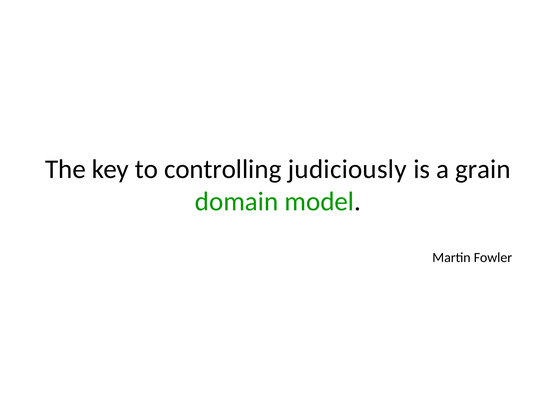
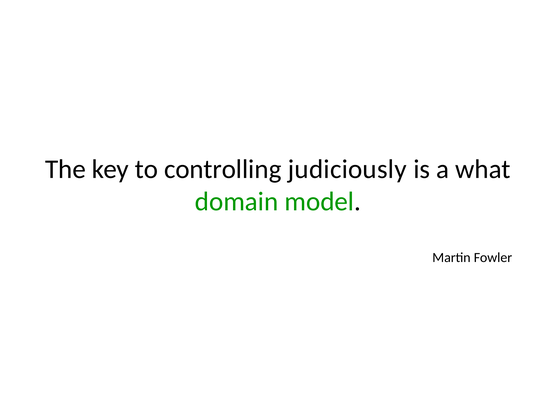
grain: grain -> what (483, 169)
